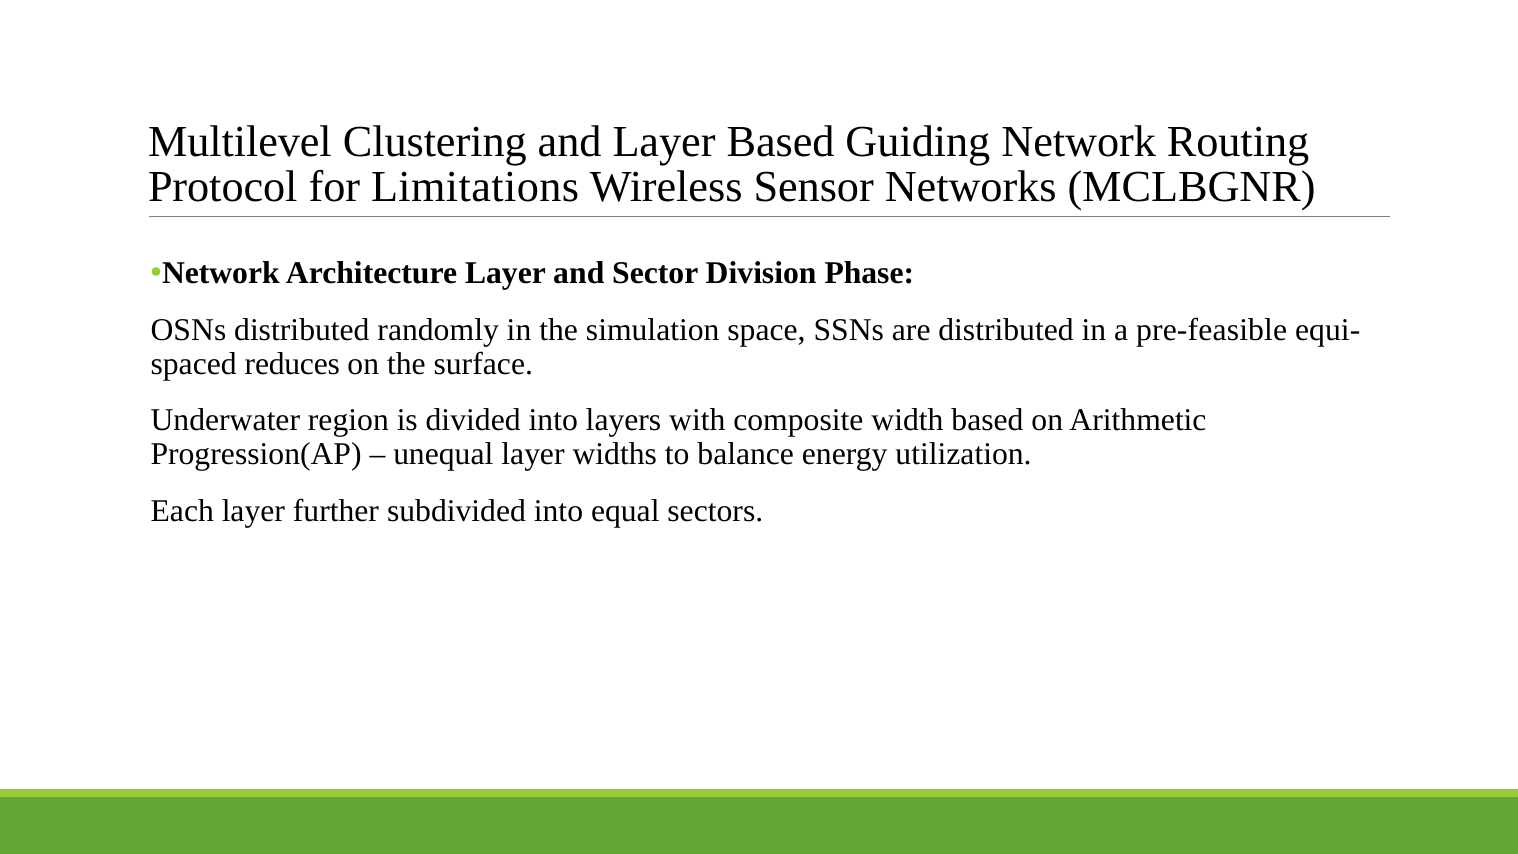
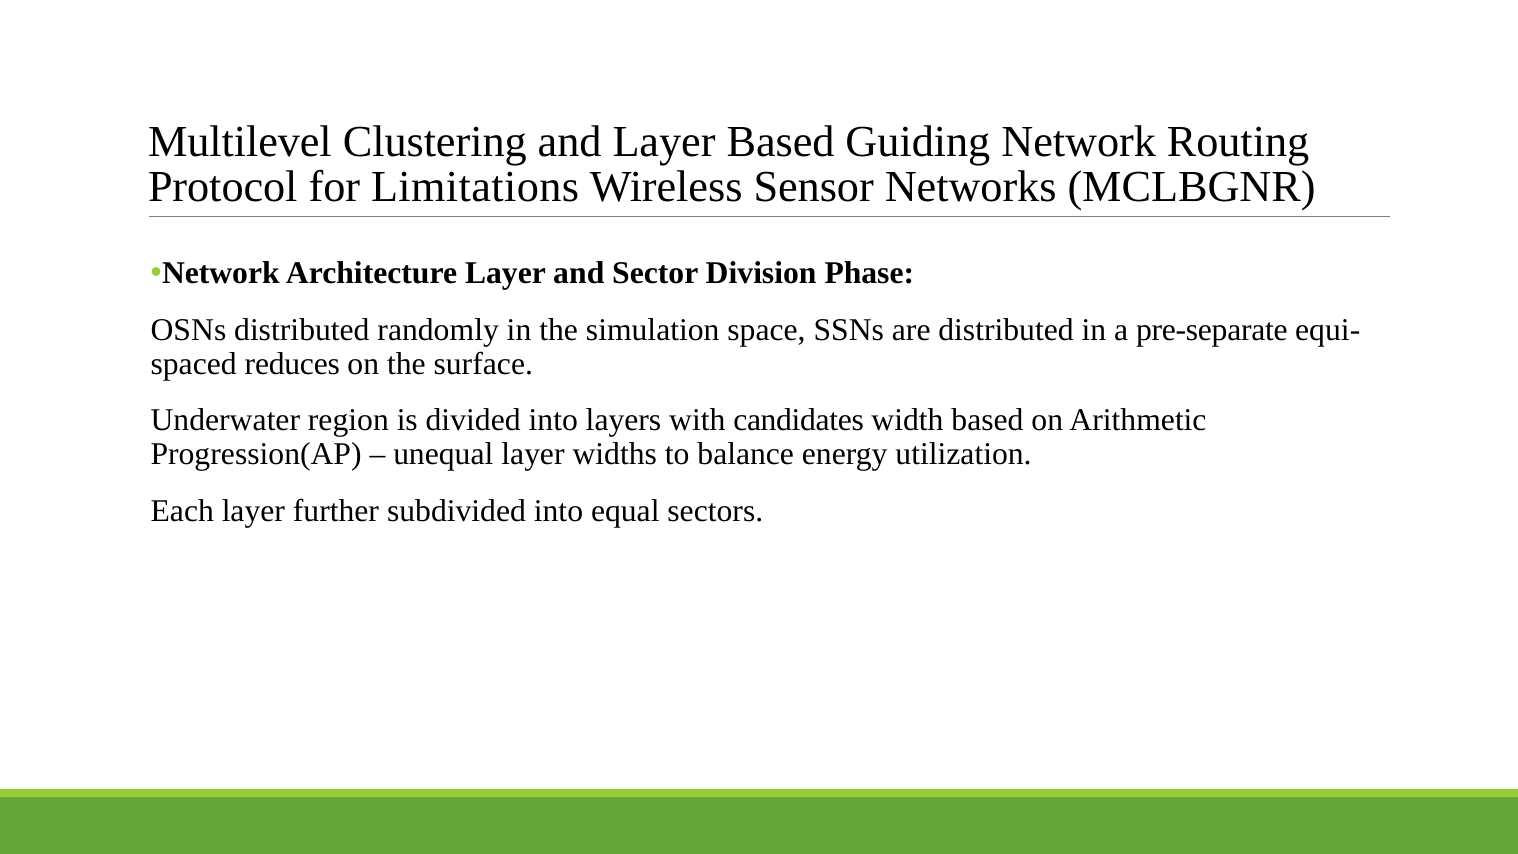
pre-feasible: pre-feasible -> pre-separate (1212, 330)
composite: composite -> candidates (799, 420)
